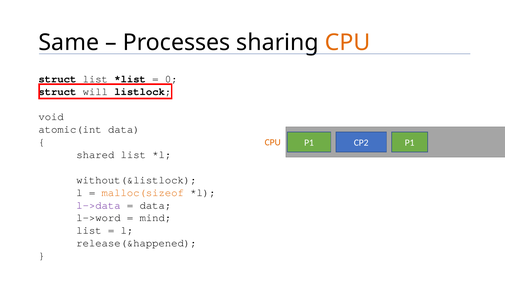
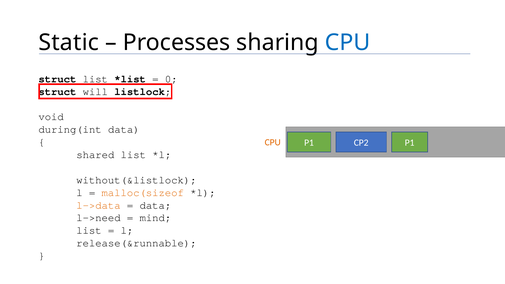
Same: Same -> Static (69, 42)
CPU colour: orange -> blue (348, 42)
atomic(int: atomic(int -> during(int (70, 129)
l->data colour: purple -> orange (98, 205)
l->word: l->word -> l->need (98, 218)
release(&happened: release(&happened -> release(&runnable (136, 243)
